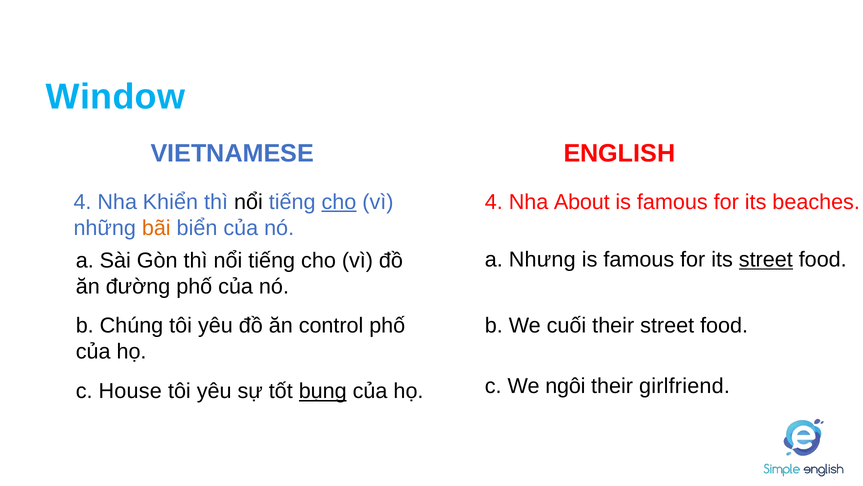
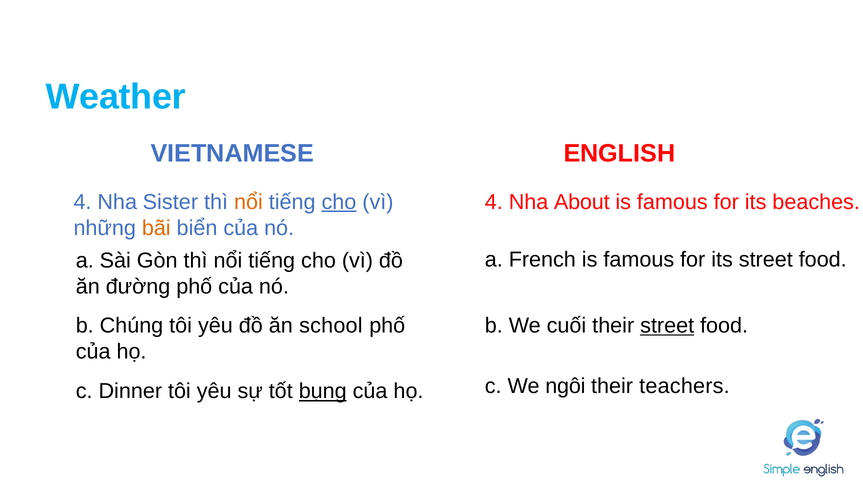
Window: Window -> Weather (116, 97)
Khiển: Khiển -> Sister (170, 202)
nổi colour: black -> orange (248, 202)
Nhưng: Nhưng -> French (542, 259)
street underline: present -> none (766, 259)
control: control -> school (331, 325)
street underline: none -> present (667, 325)
girlfriend: girlfriend -> teachers (684, 386)
House: House -> Dinner (130, 391)
